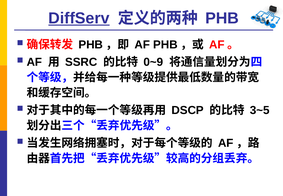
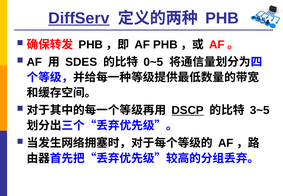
SSRC: SSRC -> SDES (81, 62)
0~9: 0~9 -> 0~5 (153, 62)
DSCP underline: none -> present (188, 110)
